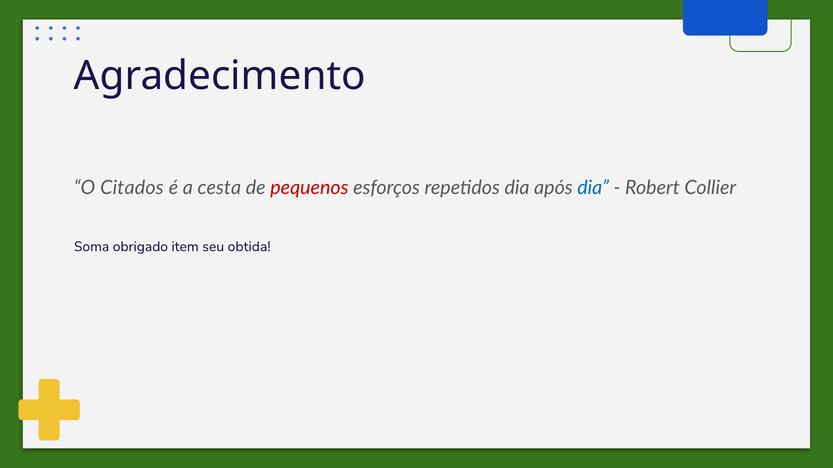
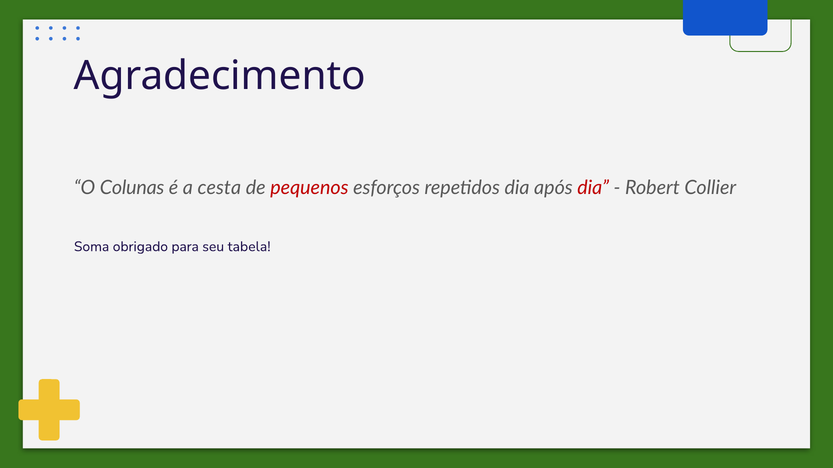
Citados: Citados -> Colunas (132, 188)
dia colour: blue -> red (593, 188)
item: item -> para (185, 247)
obtida: obtida -> tabela (249, 247)
